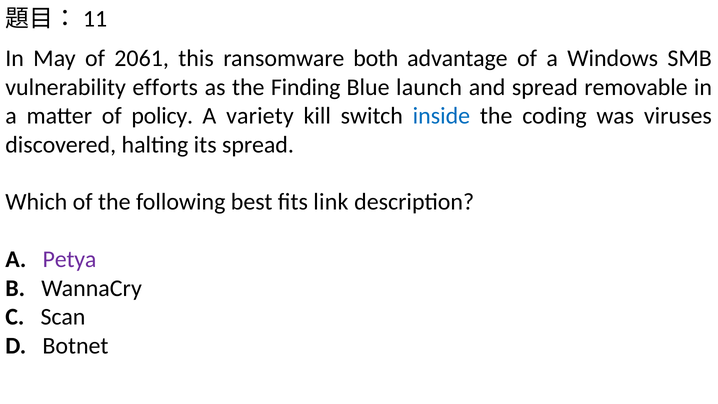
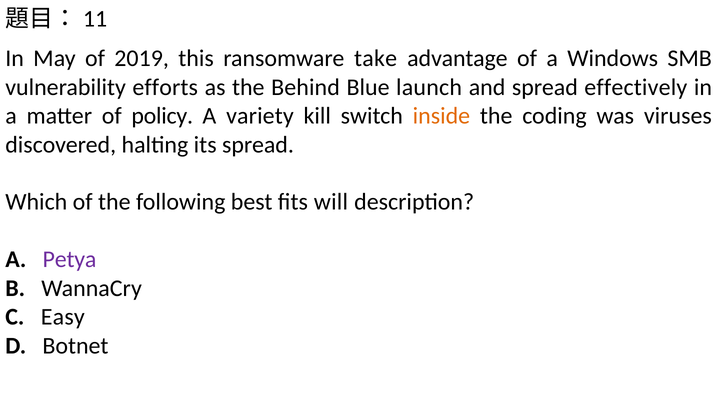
2061: 2061 -> 2019 (142, 58)
both: both -> take (376, 58)
Finding: Finding -> Behind (306, 87)
removable: removable -> effectively (636, 87)
inside colour: blue -> orange (441, 116)
link: link -> will (331, 202)
Scan: Scan -> Easy (63, 317)
